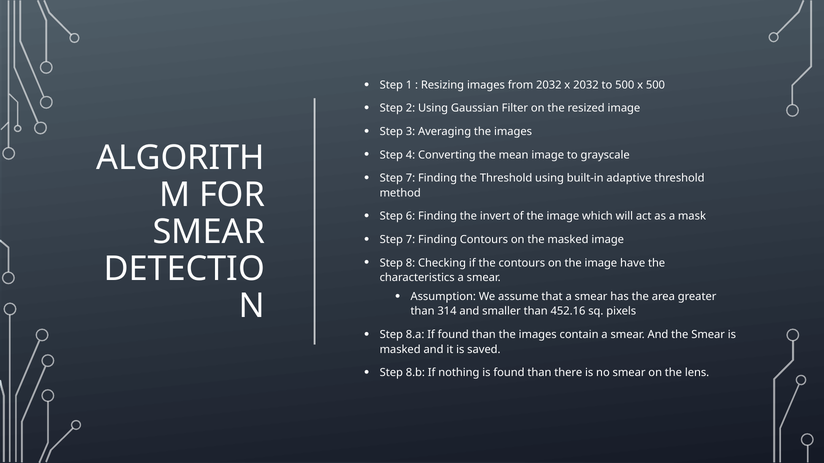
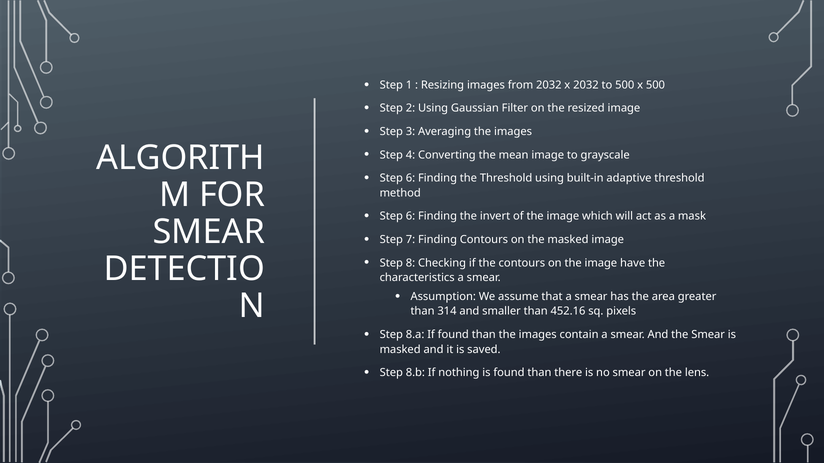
7: 7 -> 6 (410, 178)
